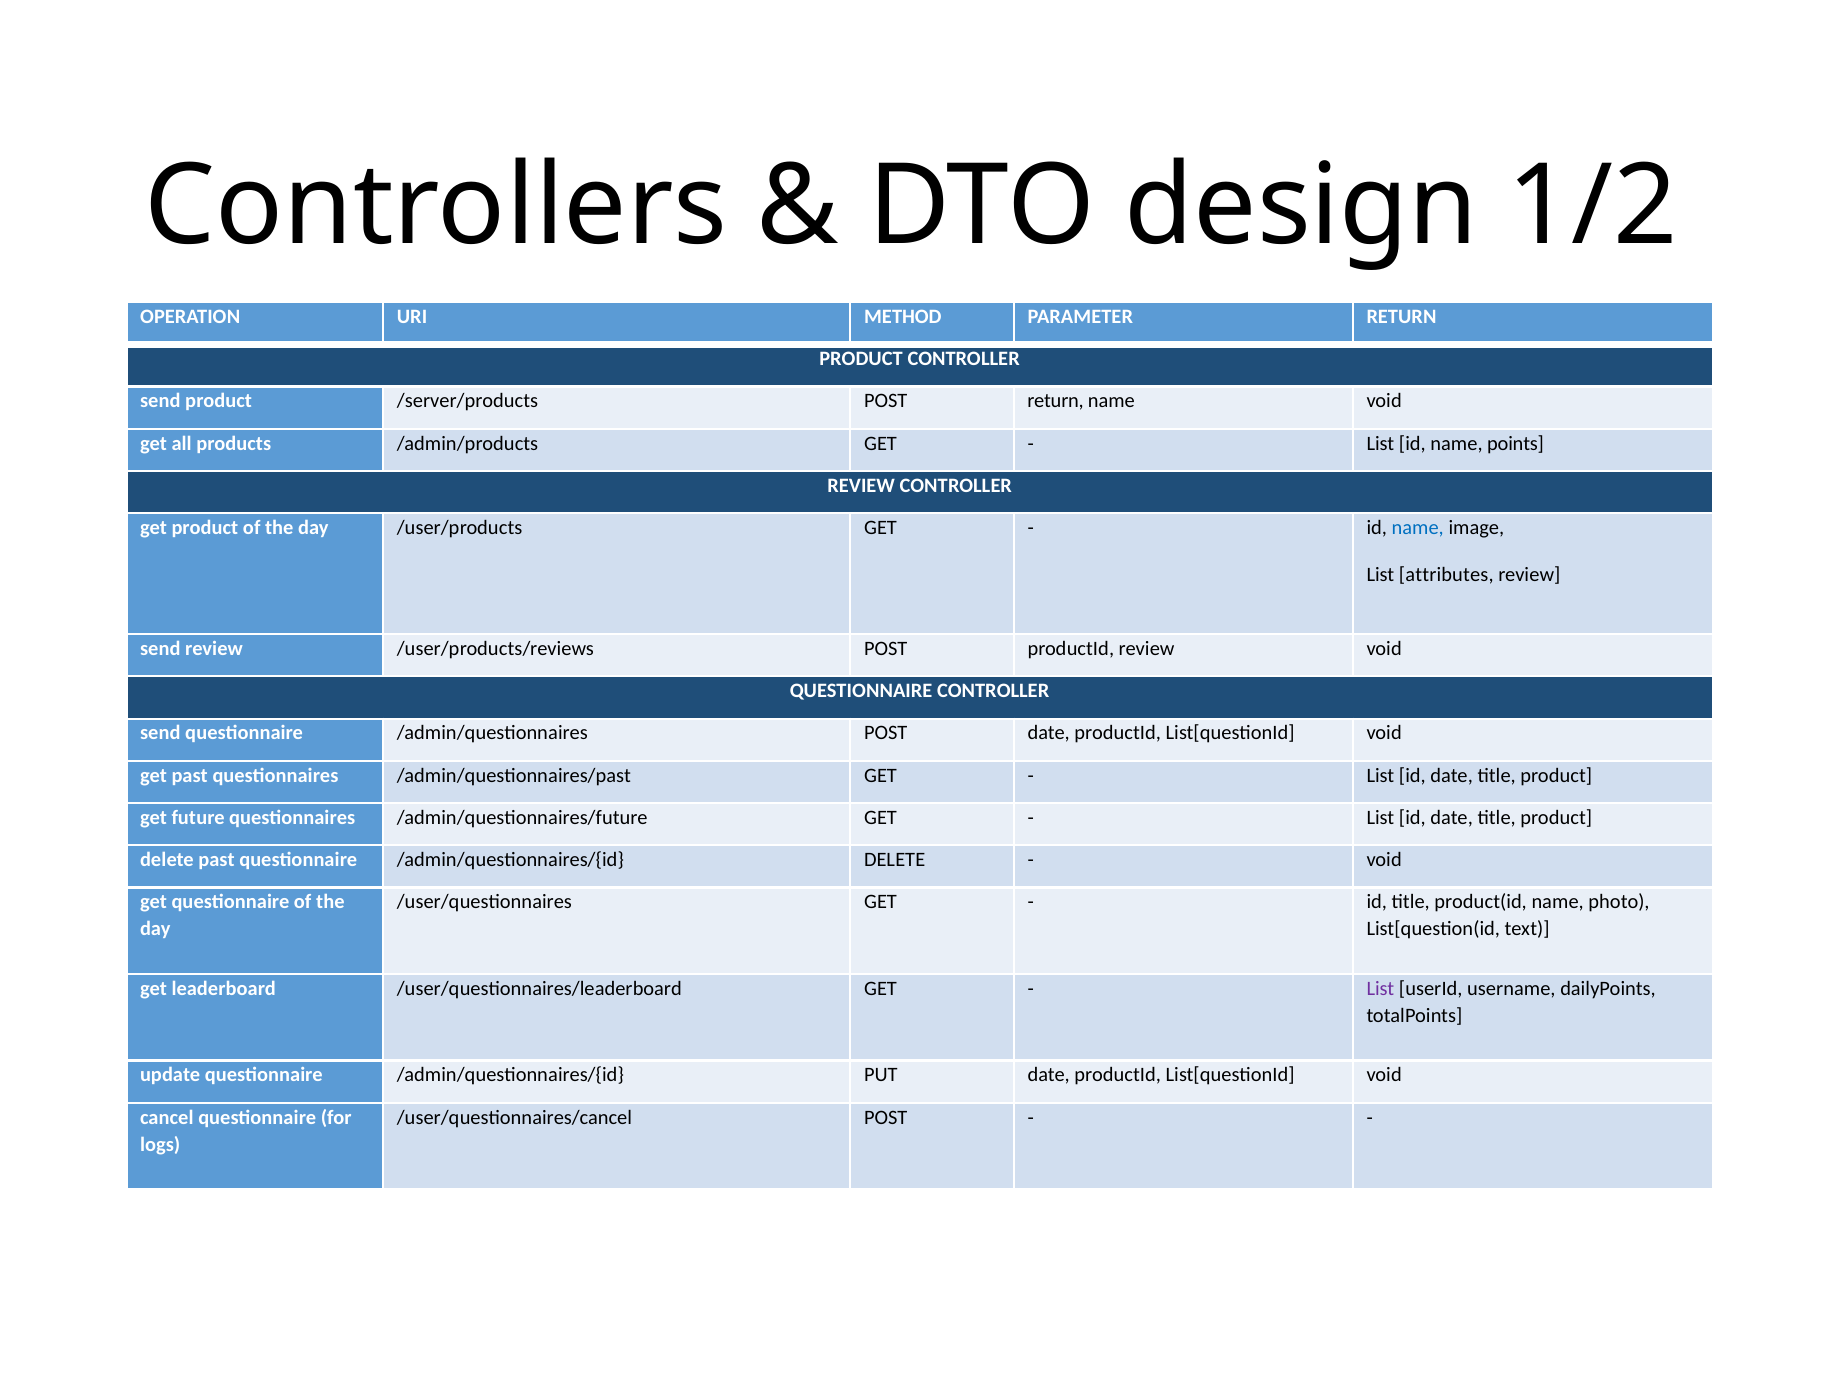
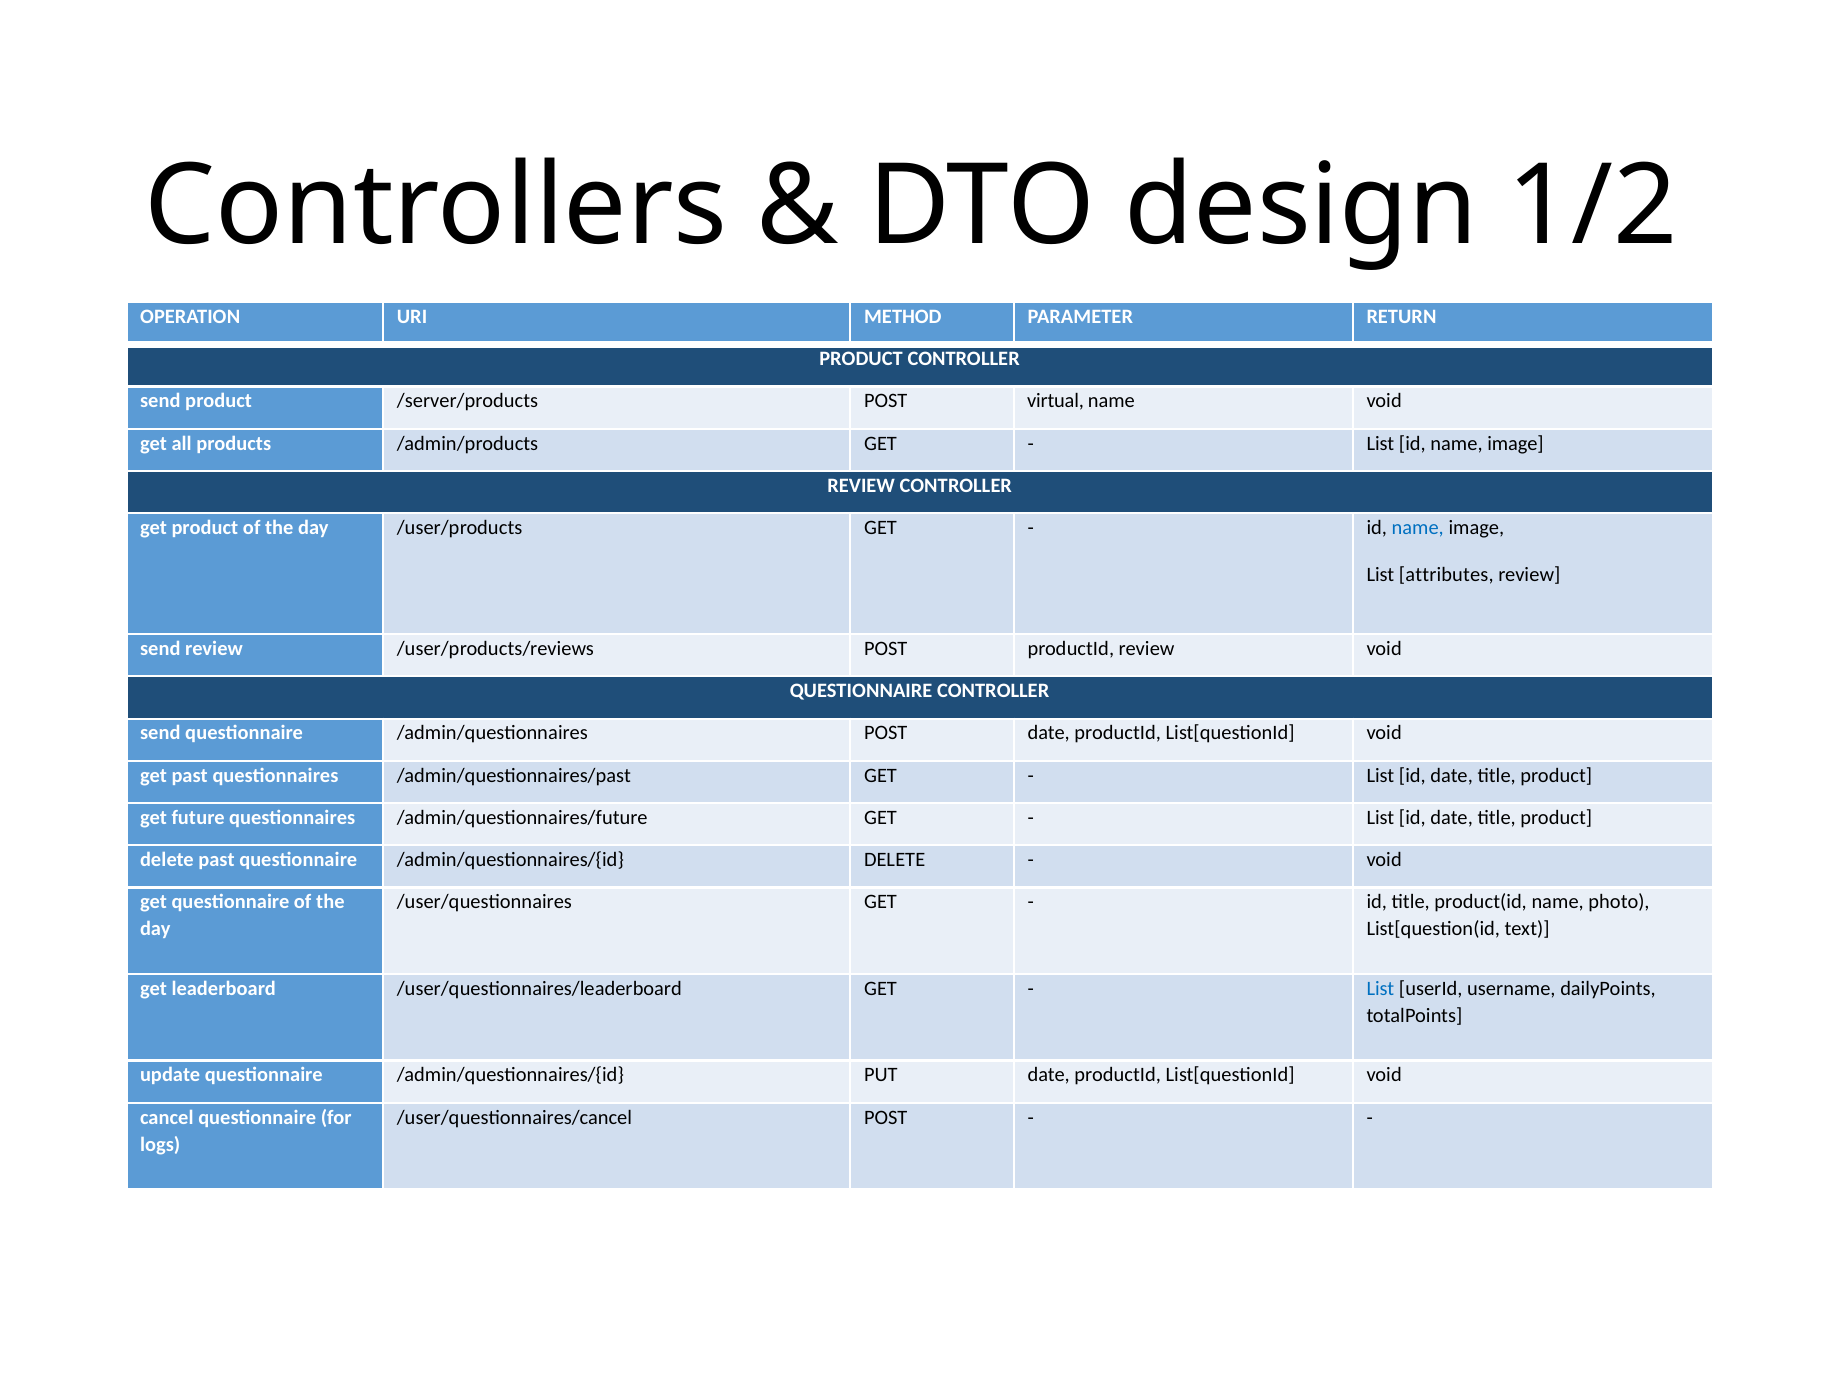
POST return: return -> virtual (1056, 401)
List id name points: points -> image (1515, 443)
List colour: purple -> blue (1380, 989)
